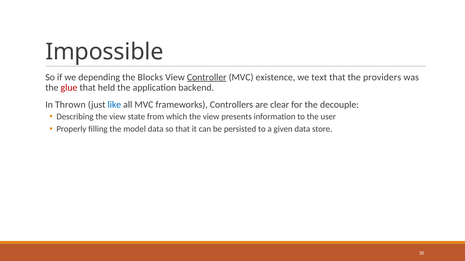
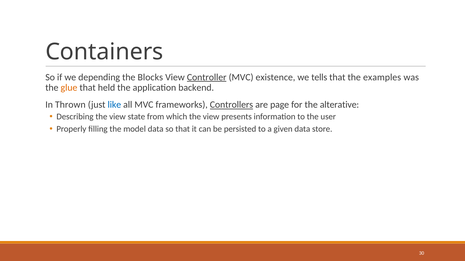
Impossible: Impossible -> Containers (104, 52)
text: text -> tells (319, 77)
providers: providers -> examples (382, 77)
glue colour: red -> orange (69, 88)
Controllers underline: none -> present (232, 105)
clear: clear -> page (280, 105)
decouple: decouple -> alterative (339, 105)
